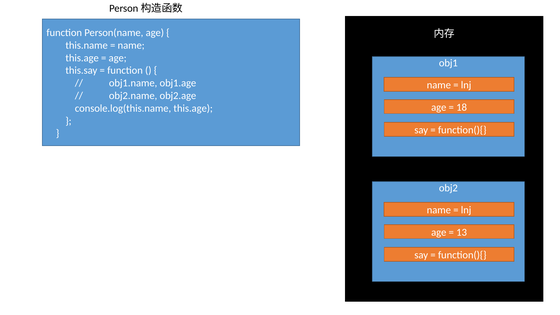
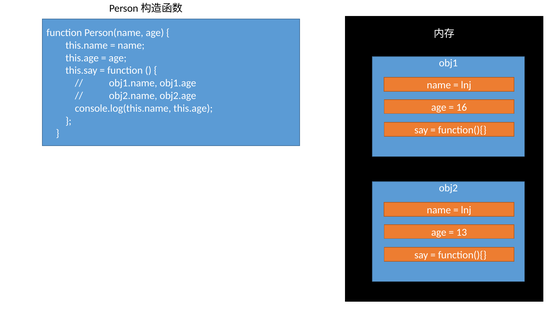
18: 18 -> 16 (462, 107)
